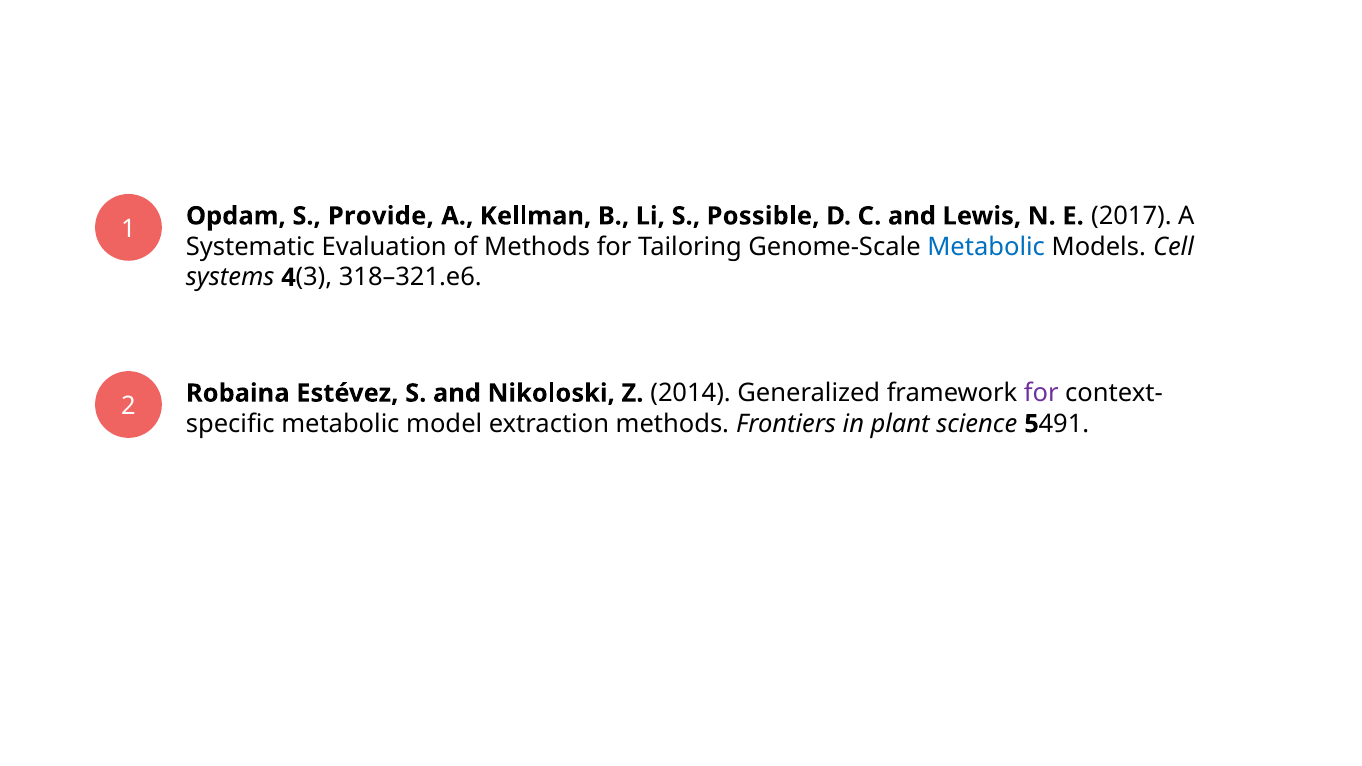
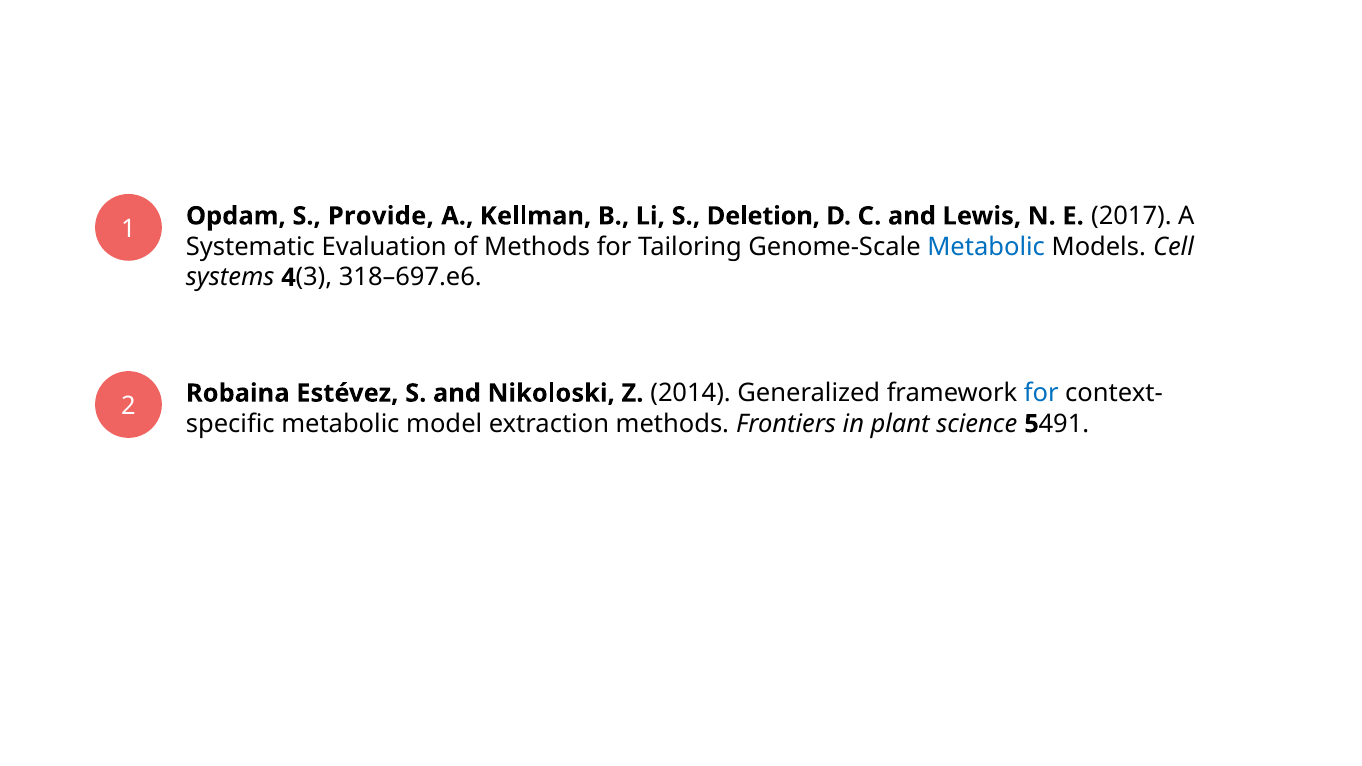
Possible: Possible -> Deletion (763, 216)
318–321.e6: 318–321.e6 -> 318–697.e6 (410, 277)
for colour: purple -> blue (1041, 393)
